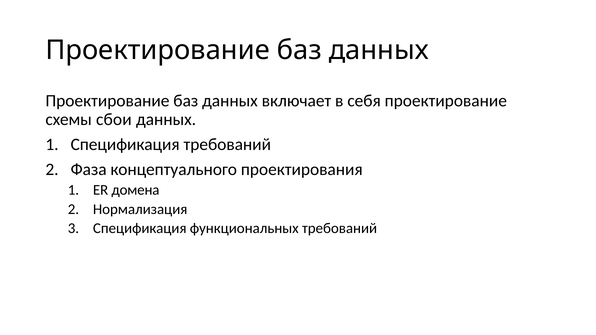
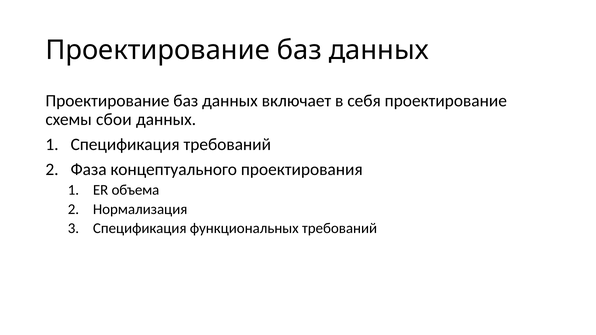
домена: домена -> объема (135, 190)
